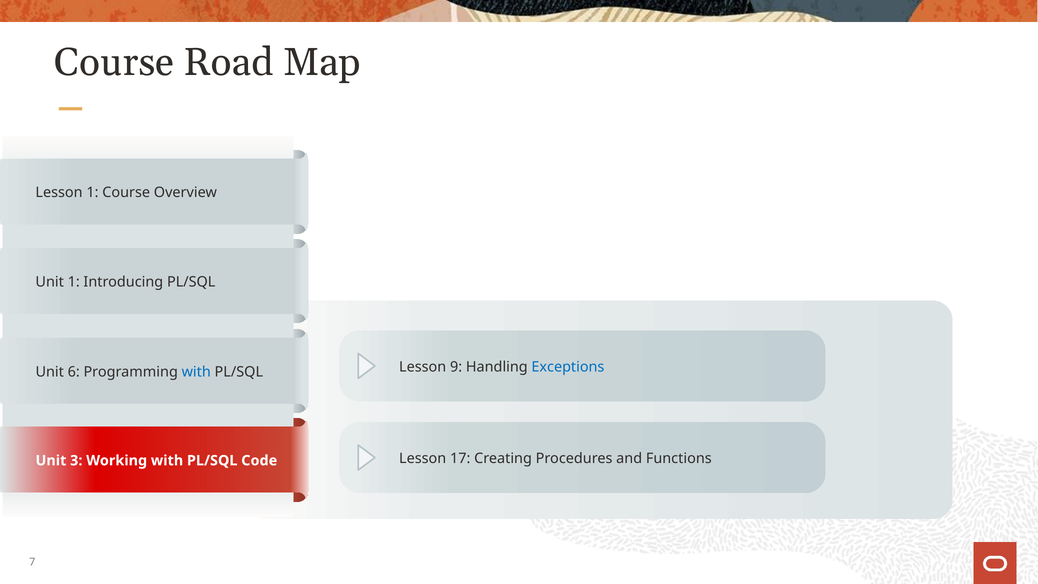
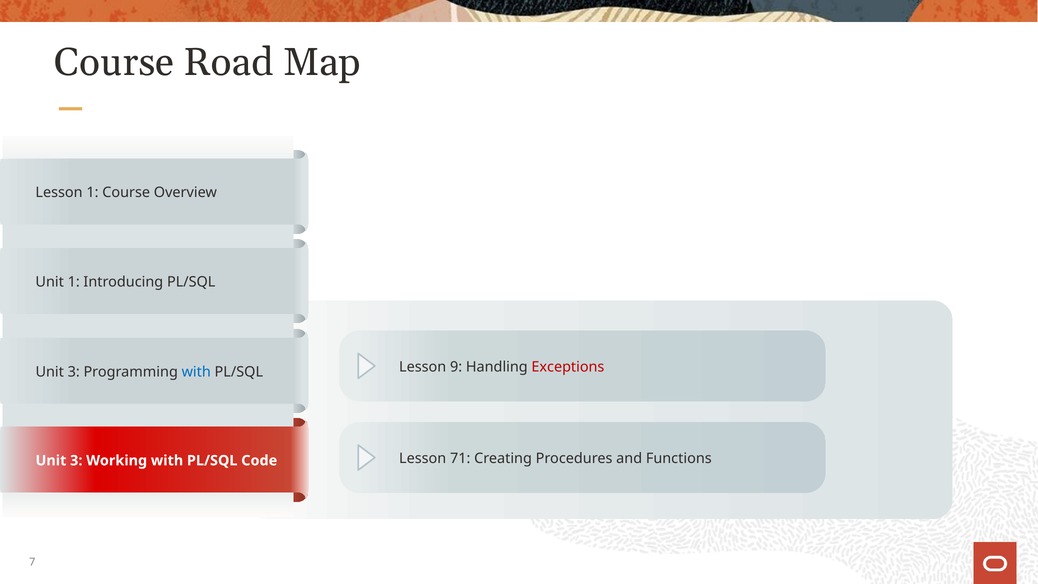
Exceptions colour: blue -> red (568, 367)
6: 6 -> 3 (74, 372)
17: 17 -> 71 (460, 458)
